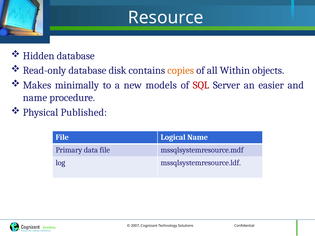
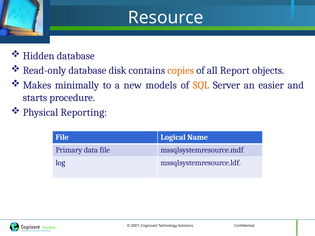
Within: Within -> Report (235, 71)
SQL colour: red -> orange (201, 85)
name: name -> starts (35, 98)
Published: Published -> Reporting (84, 113)
